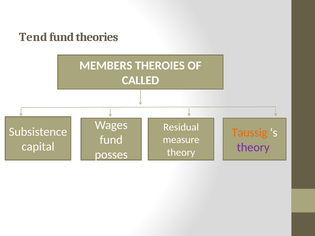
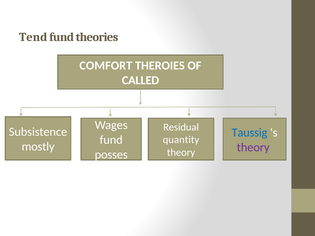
MEMBERS: MEMBERS -> COMFORT (106, 66)
Taussig colour: orange -> blue (250, 133)
measure: measure -> quantity (181, 140)
capital: capital -> mostly (38, 147)
